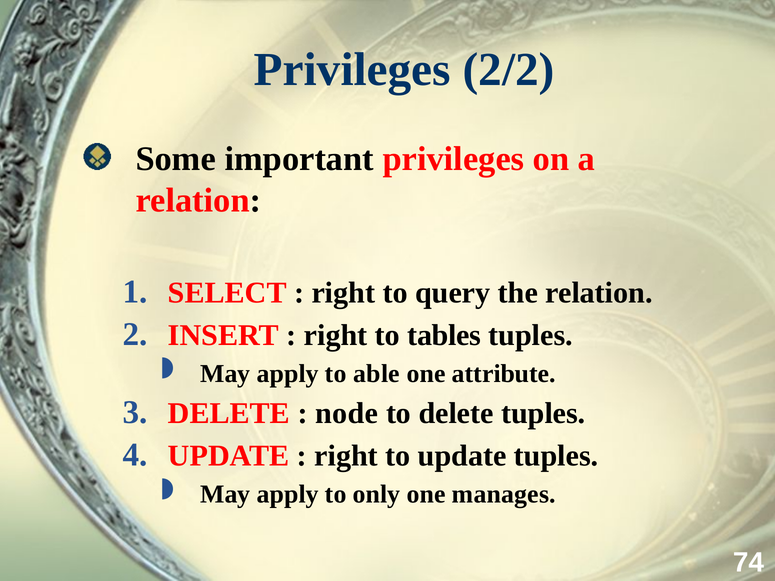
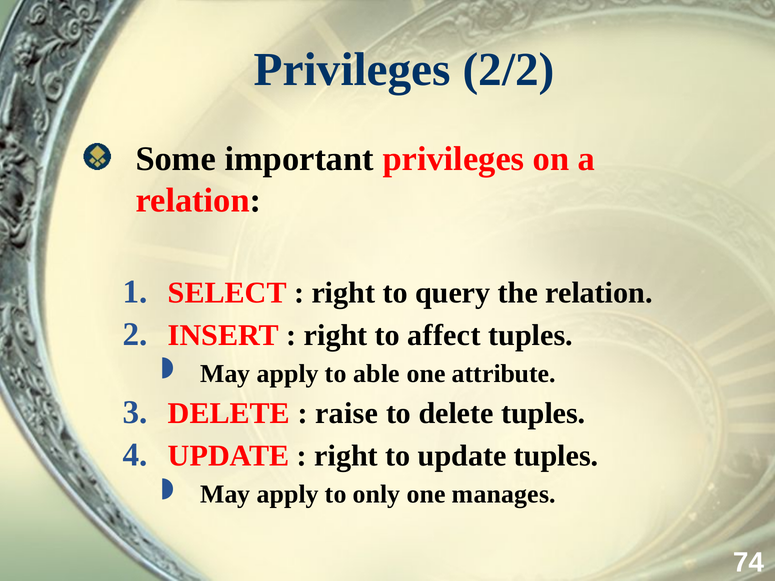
tables: tables -> affect (444, 335)
node: node -> raise (347, 414)
